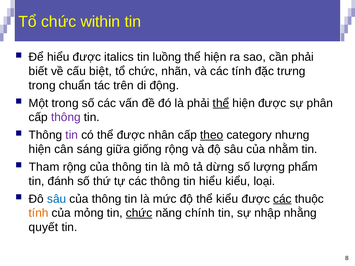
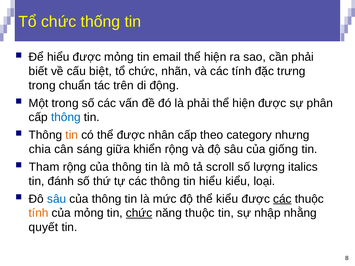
within: within -> thống (100, 22)
được italics: italics -> mỏng (119, 57)
luồng: luồng -> email (167, 57)
thể underline: present -> none (221, 103)
thông colour: purple -> blue (66, 117)
tin colour: purple -> orange (72, 135)
theo underline: present -> none (212, 135)
hiện: hiện -> chia (40, 149)
giống: giống -> khiển (147, 149)
nhằm: nhằm -> giống (283, 149)
dừng: dừng -> scroll (220, 167)
phẩm: phẩm -> italics (303, 167)
năng chính: chính -> thuộc (200, 213)
